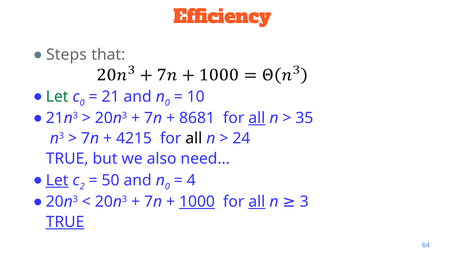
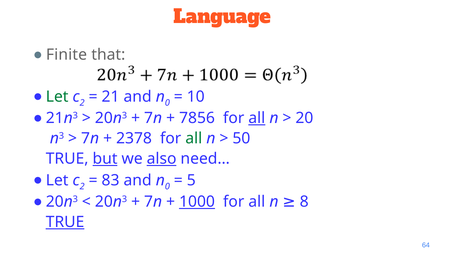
Efficiency: Efficiency -> Language (222, 17)
Steps: Steps -> Finite (66, 55)
0: 0 -> 2 (82, 103)
8681: 8681 -> 7856 (197, 118)
35: 35 -> 20 (304, 118)
4215: 4215 -> 2378 (134, 139)
all colour: black -> green (194, 139)
24: 24 -> 50 (241, 139)
but underline: none -> present (105, 159)
also underline: none -> present (162, 159)
Let underline: present -> none (57, 181)
50: 50 -> 83 (111, 181)
4: 4 -> 5 (191, 181)
all underline: present -> none (257, 202)
3: 3 -> 8 (304, 202)
